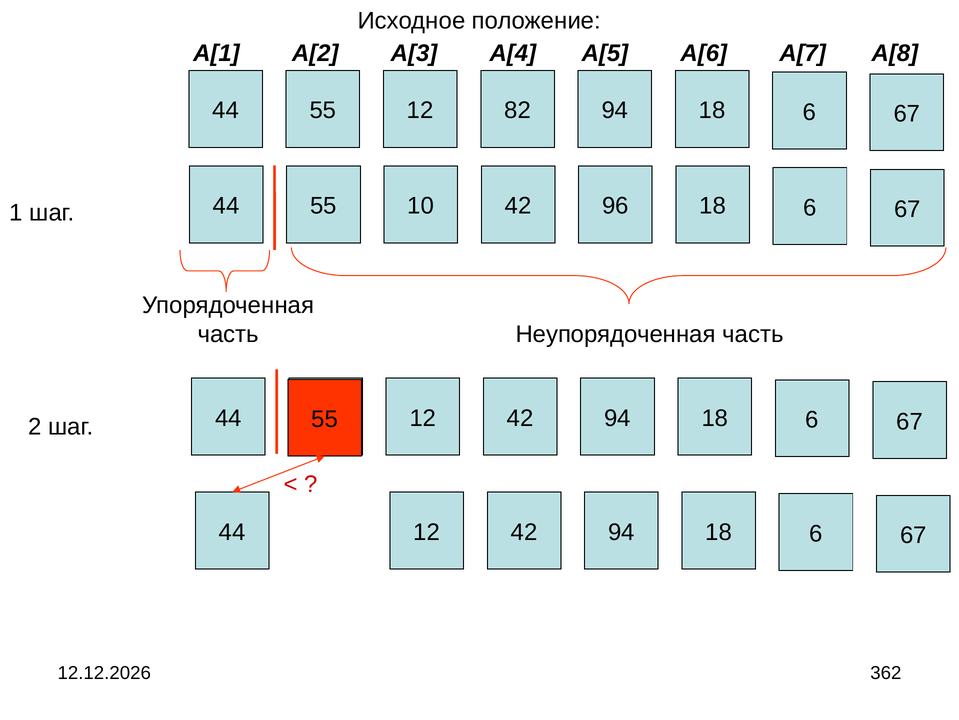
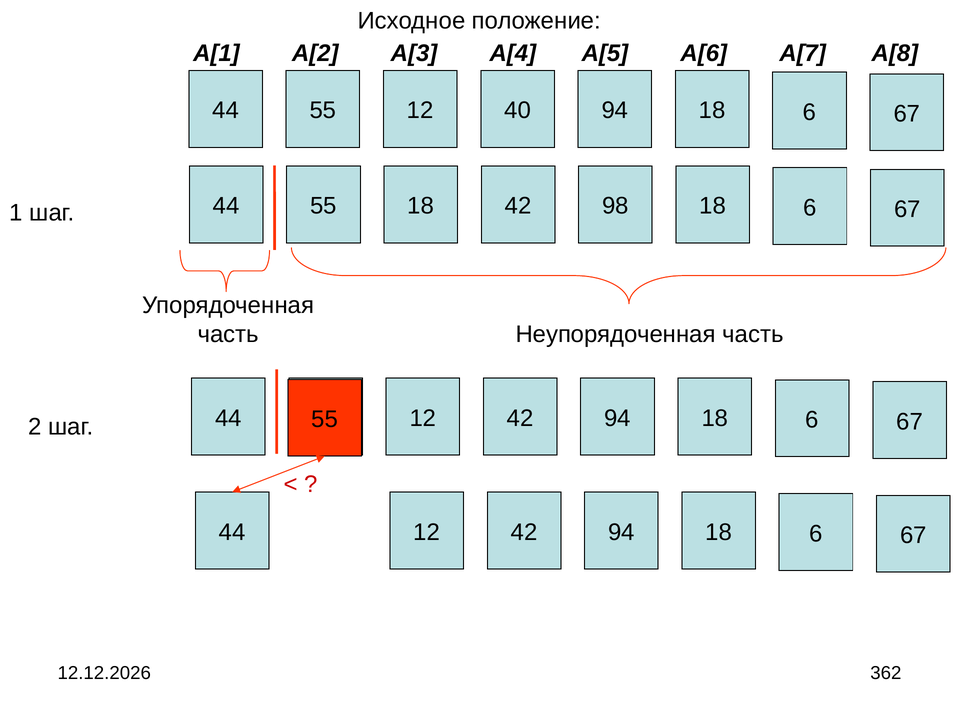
82: 82 -> 40 (518, 110)
55 10: 10 -> 18 (421, 206)
96: 96 -> 98 (615, 206)
